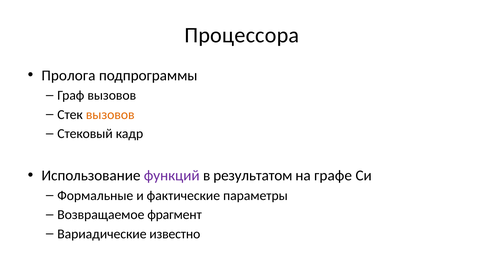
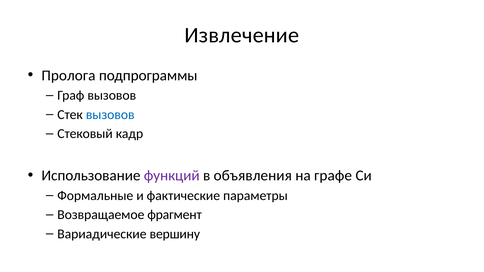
Процессора: Процессора -> Извлечение (242, 35)
вызовов colour: orange -> blue (110, 115)
результатом: результатом -> объявления (253, 176)
известно: известно -> вершину (175, 234)
